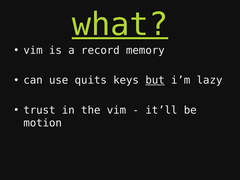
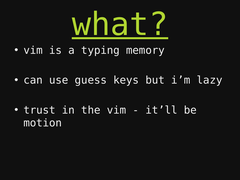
record: record -> typing (100, 50)
quits: quits -> guess (91, 80)
but underline: present -> none (155, 80)
